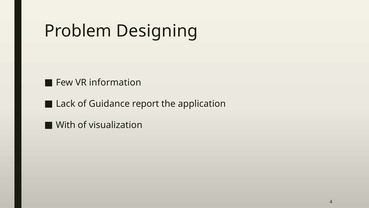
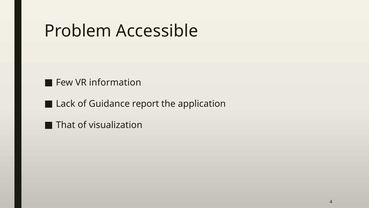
Designing: Designing -> Accessible (157, 31)
With: With -> That (66, 125)
